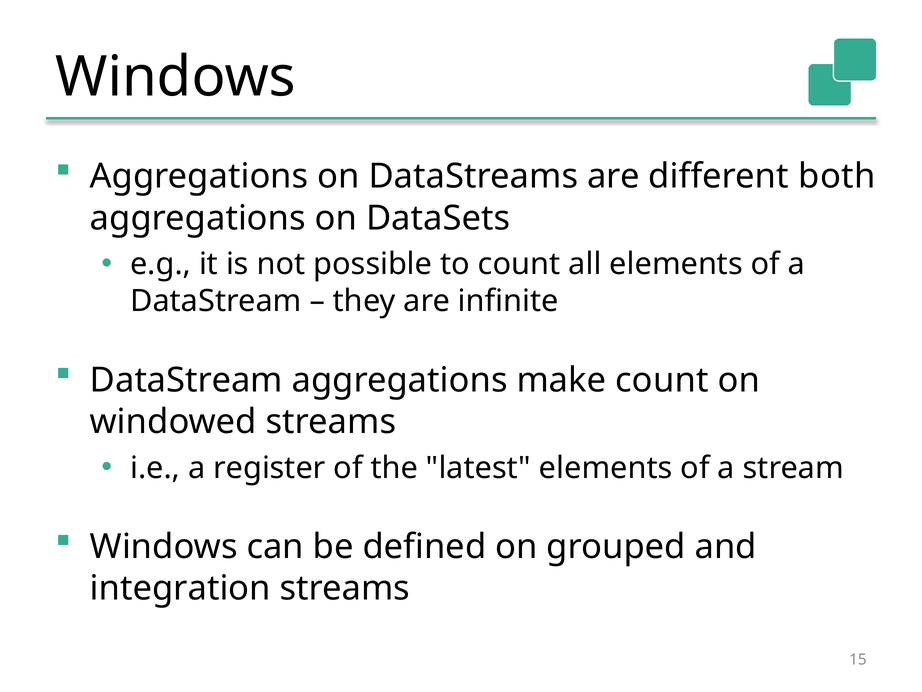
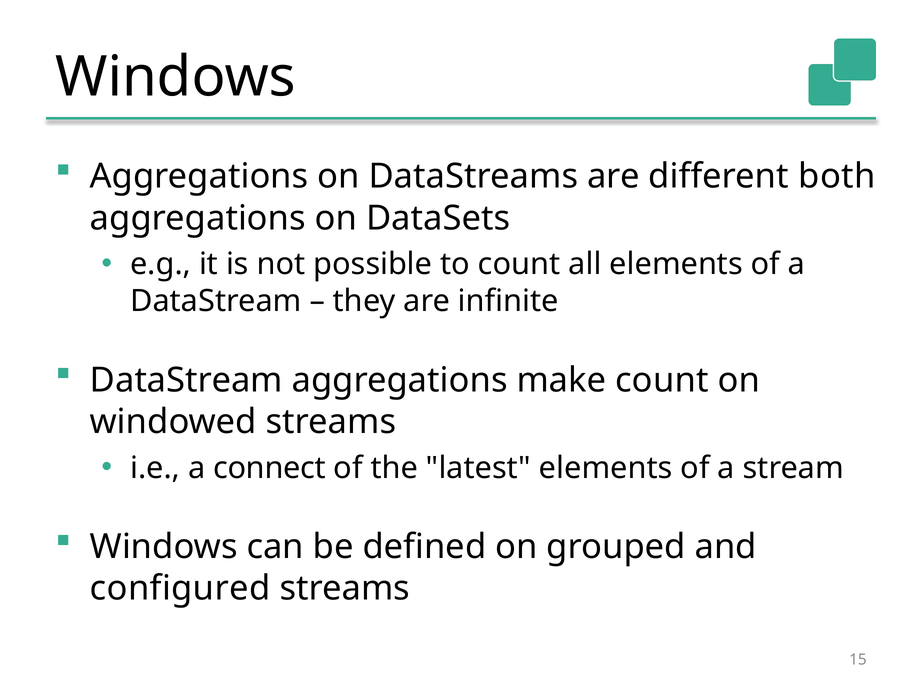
register: register -> connect (270, 468)
integration: integration -> configured (180, 588)
